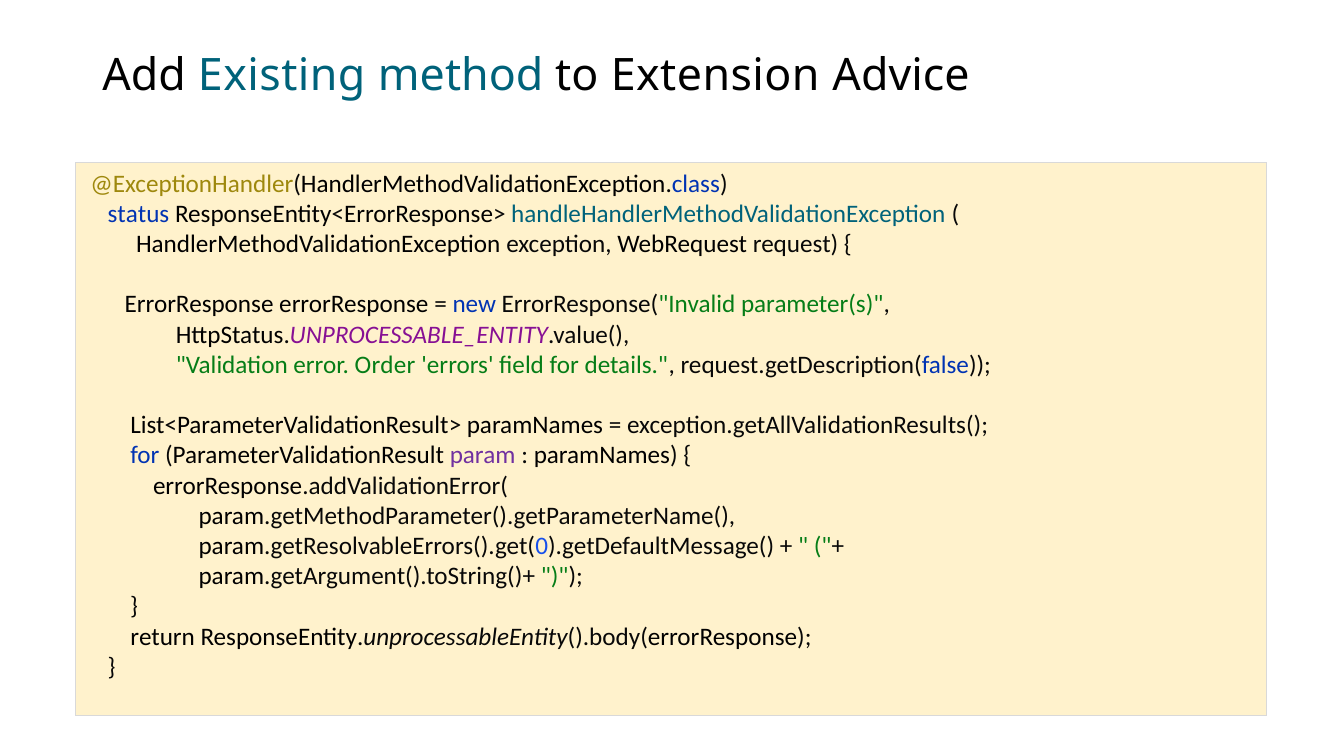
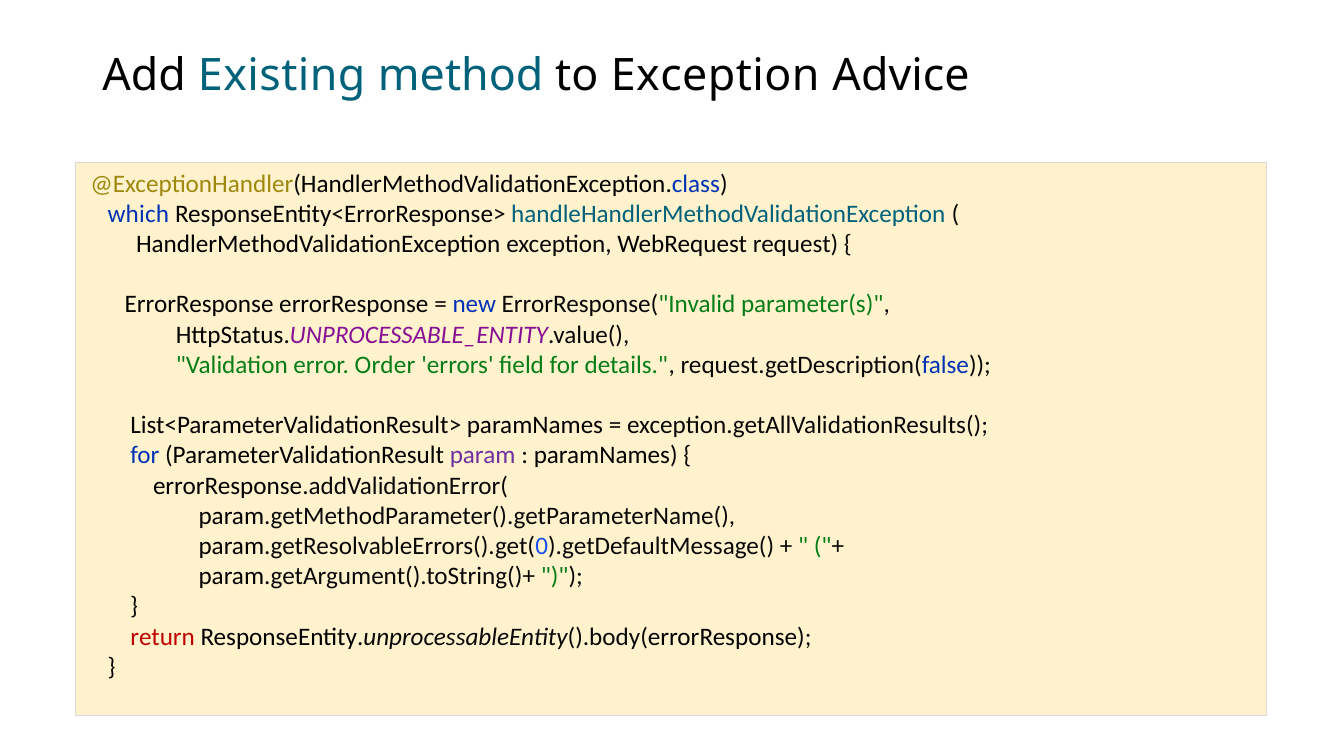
to Extension: Extension -> Exception (715, 75)
status: status -> which (138, 214)
return colour: black -> red (163, 637)
